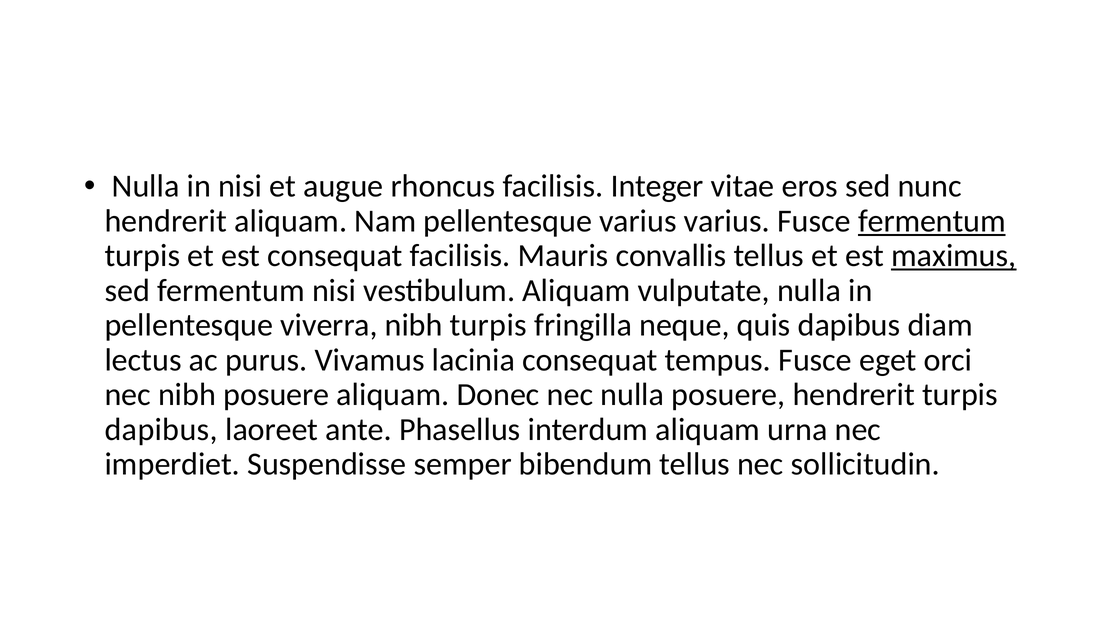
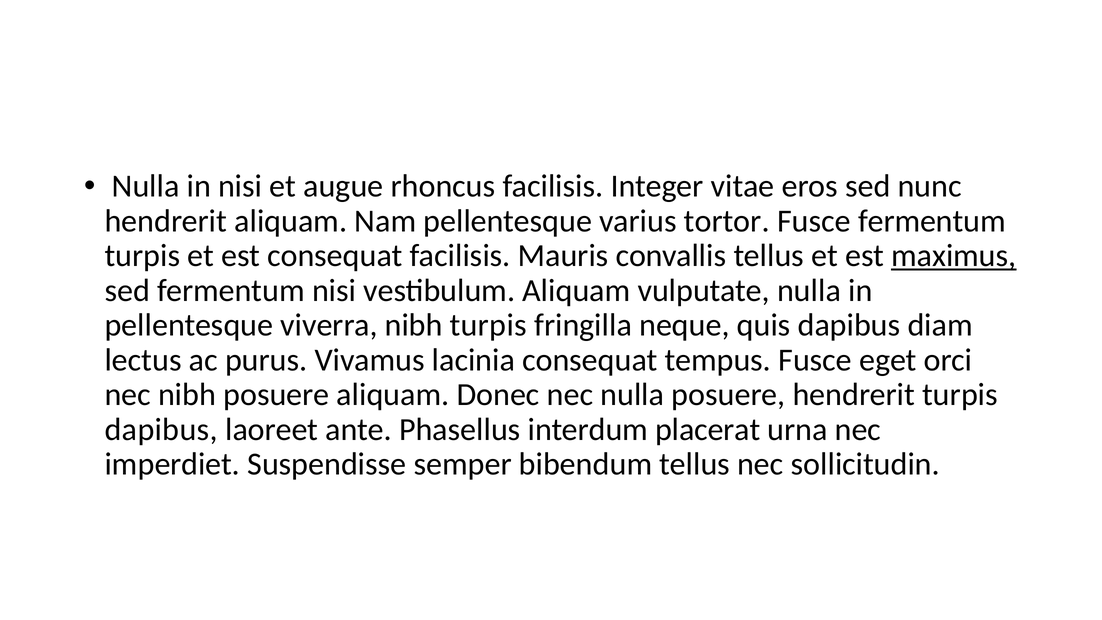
varius varius: varius -> tortor (727, 221)
fermentum underline: present -> none (932, 221)
interdum aliquam: aliquam -> placerat (708, 429)
